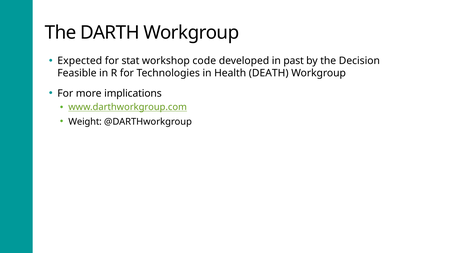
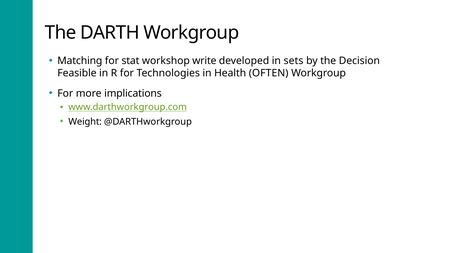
Expected: Expected -> Matching (80, 61)
code: code -> write (204, 61)
past: past -> sets (294, 61)
DEATH: DEATH -> OFTEN (269, 73)
